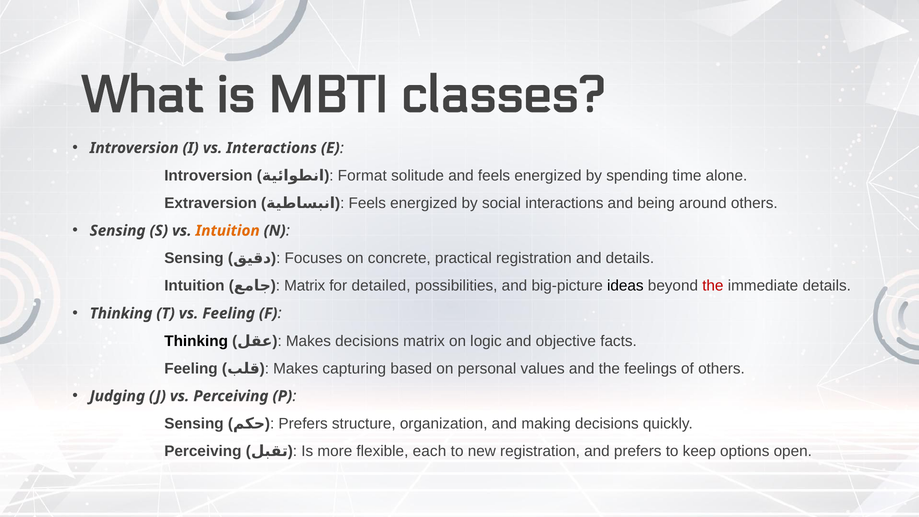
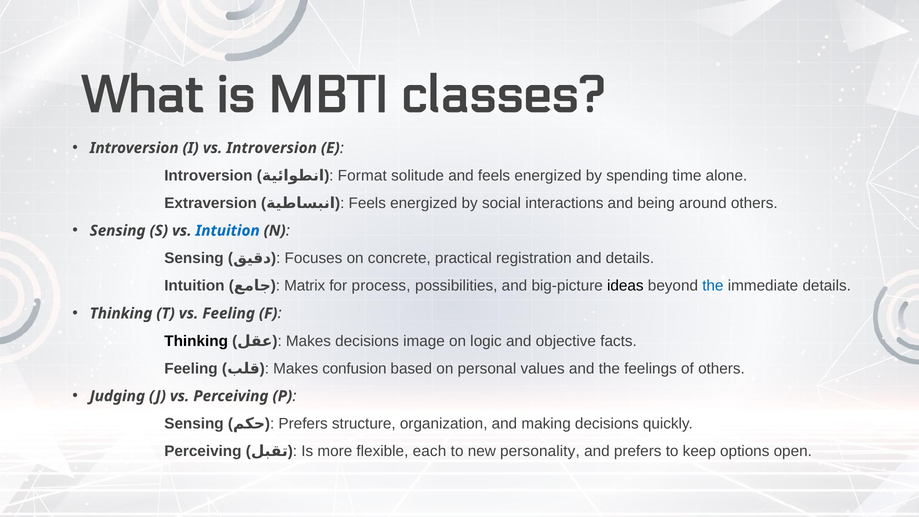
vs Interactions: Interactions -> Introversion (272, 148)
Intuition colour: orange -> blue (228, 231)
detailed: detailed -> process (381, 286)
the colour: red -> blue (713, 286)
decisions matrix: matrix -> image (424, 341)
capturing: capturing -> confusion (354, 369)
new registration: registration -> personality (540, 451)
